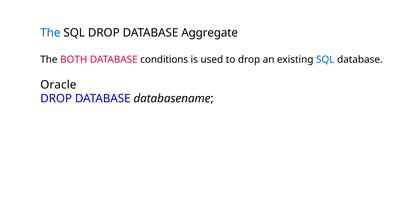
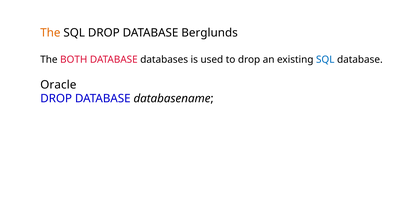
The colour: blue -> orange (50, 33)
Aggregate: Aggregate -> Berglunds (210, 33)
conditions: conditions -> databases (164, 60)
